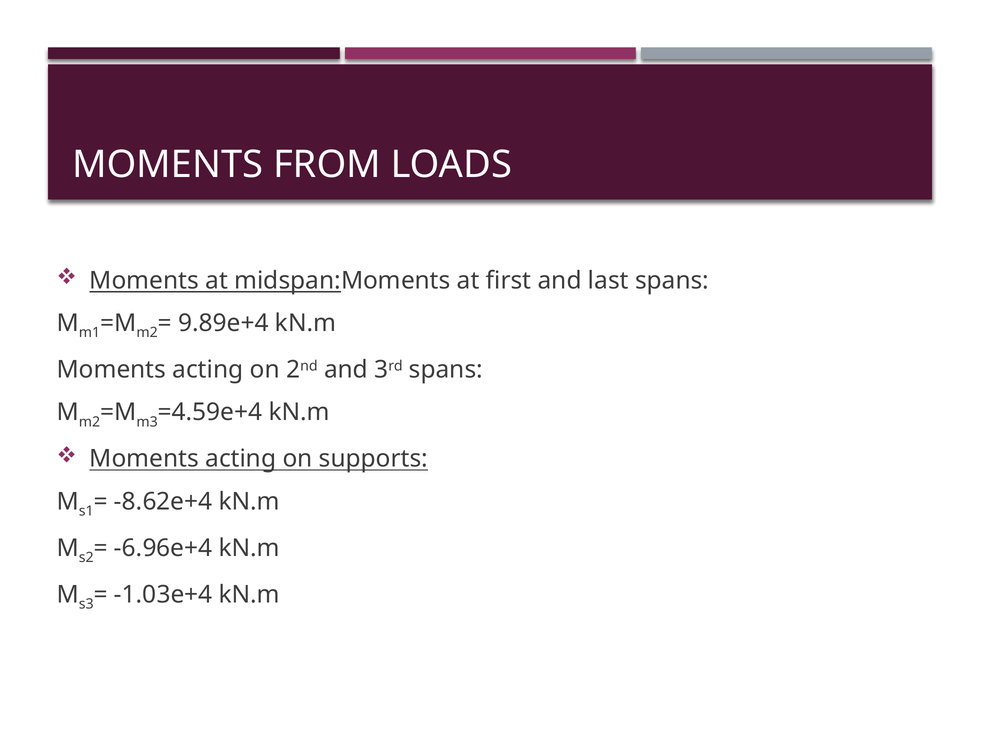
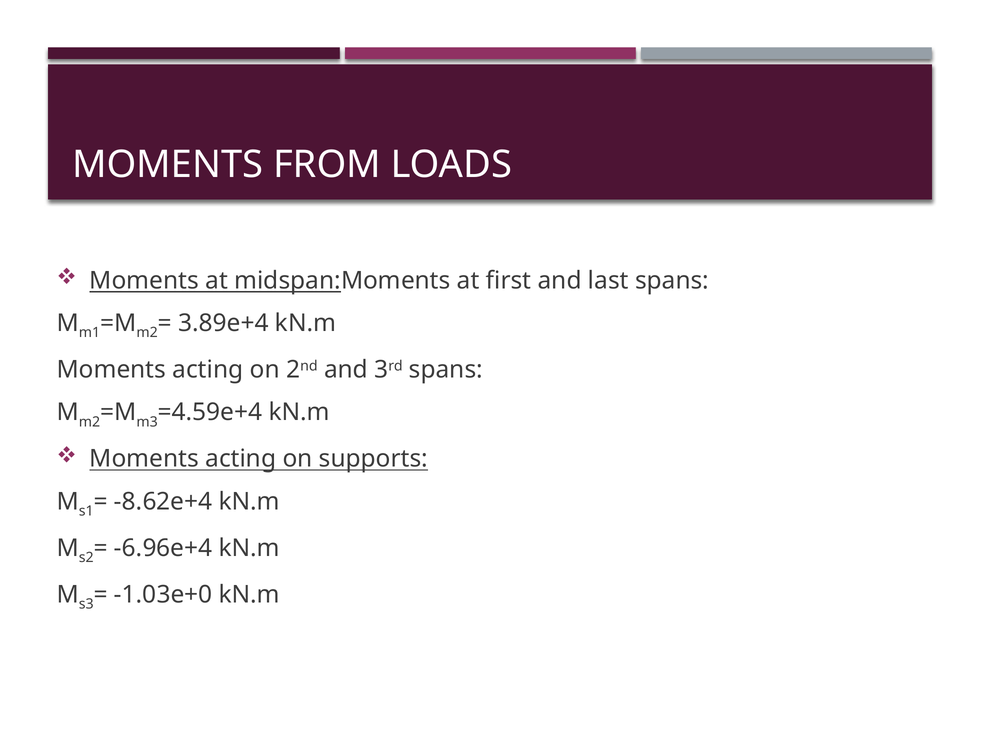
9.89e+4: 9.89e+4 -> 3.89e+4 (223, 323)
-1.03e+4: -1.03e+4 -> -1.03e+0 (163, 594)
